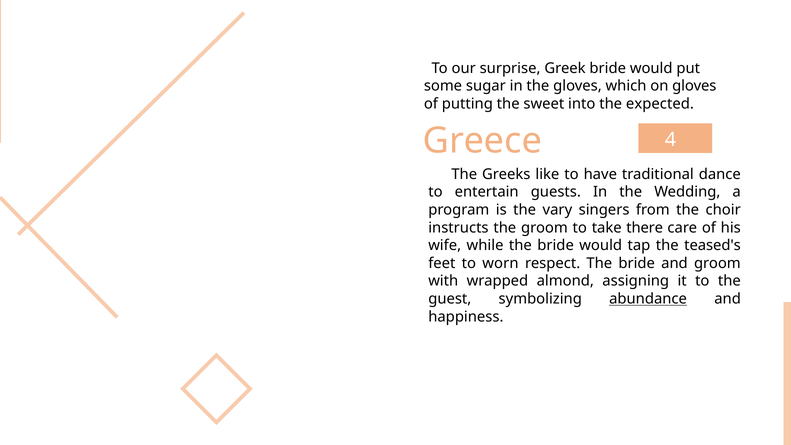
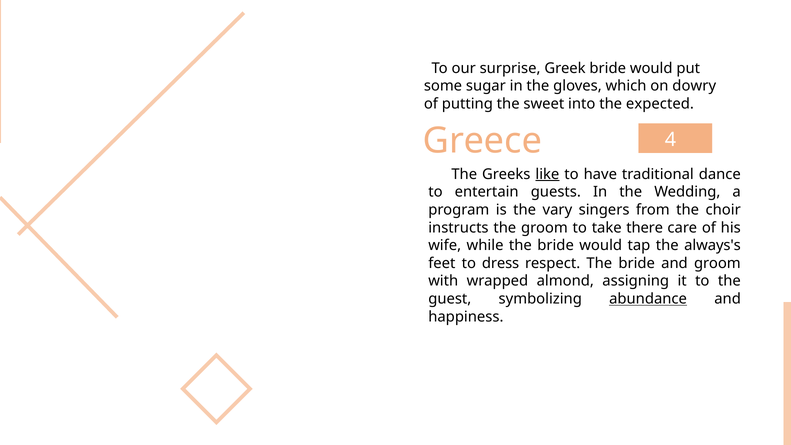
on gloves: gloves -> dowry (694, 86)
like underline: none -> present (547, 174)
teased's: teased's -> always's (713, 245)
worn: worn -> dress (501, 263)
